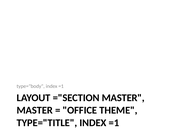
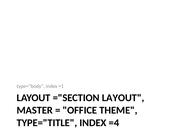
="SECTION MASTER: MASTER -> LAYOUT (123, 98)
TYPE="TITLE INDEX =1: =1 -> =4 (114, 123)
